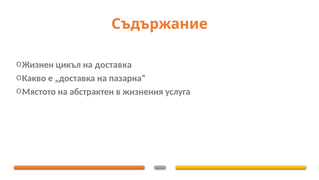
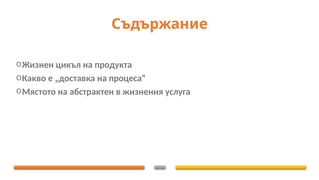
доставка: доставка -> продукта (113, 65)
пазарна“: пазарна“ -> процеса“ (127, 78)
